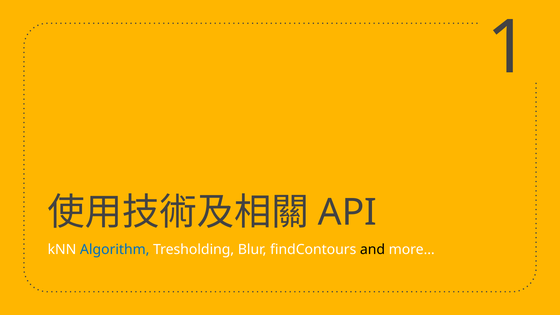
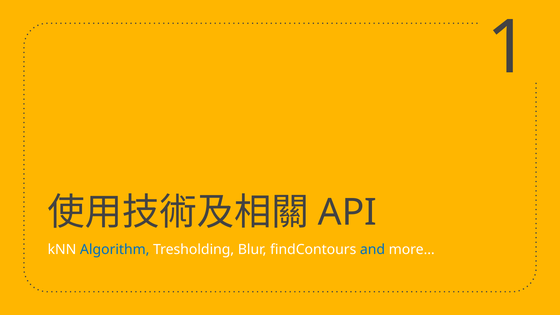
and colour: black -> blue (372, 250)
